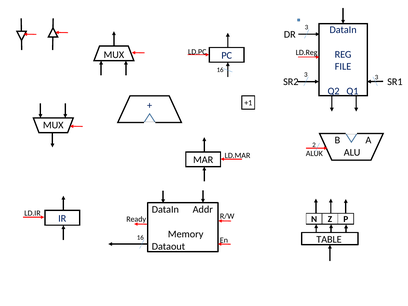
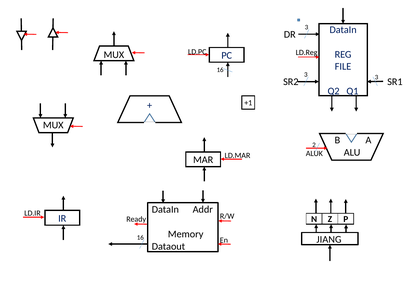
TABLE: TABLE -> JIANG (329, 239)
